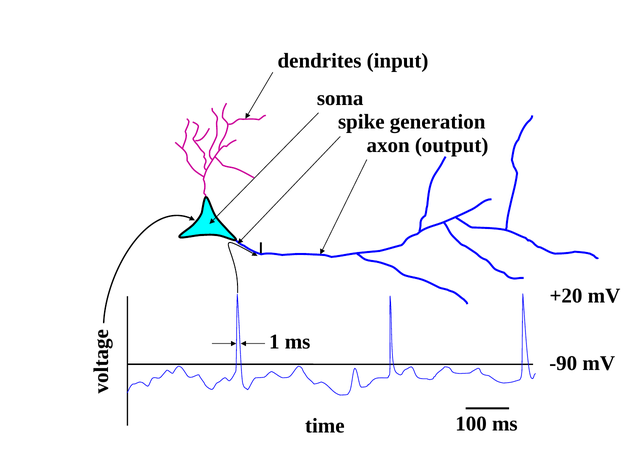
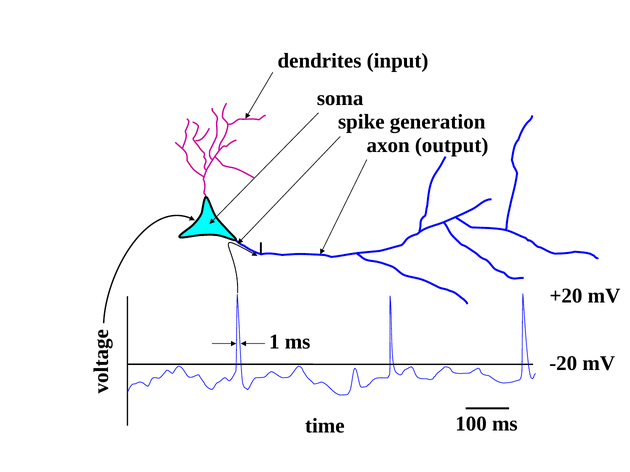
-90: -90 -> -20 (563, 364)
